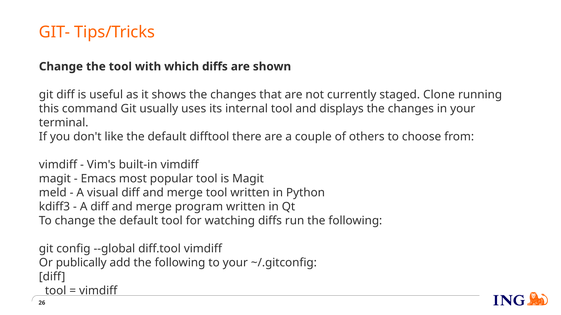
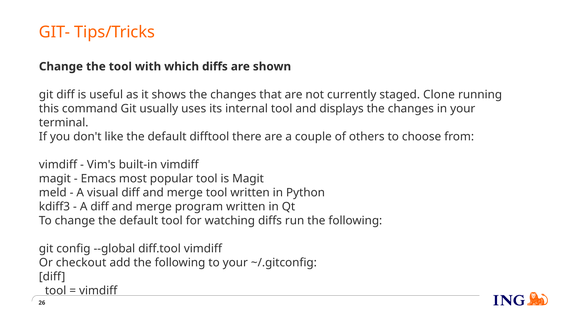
publically: publically -> checkout (81, 263)
